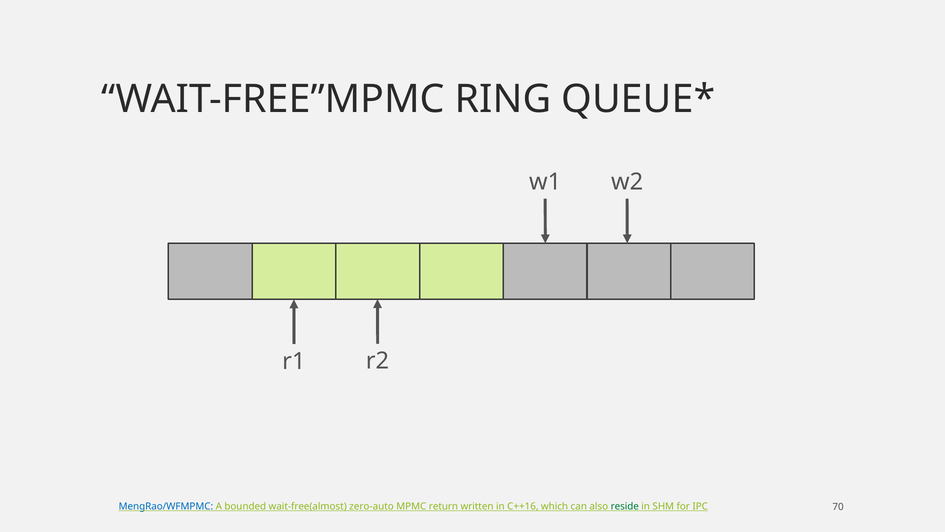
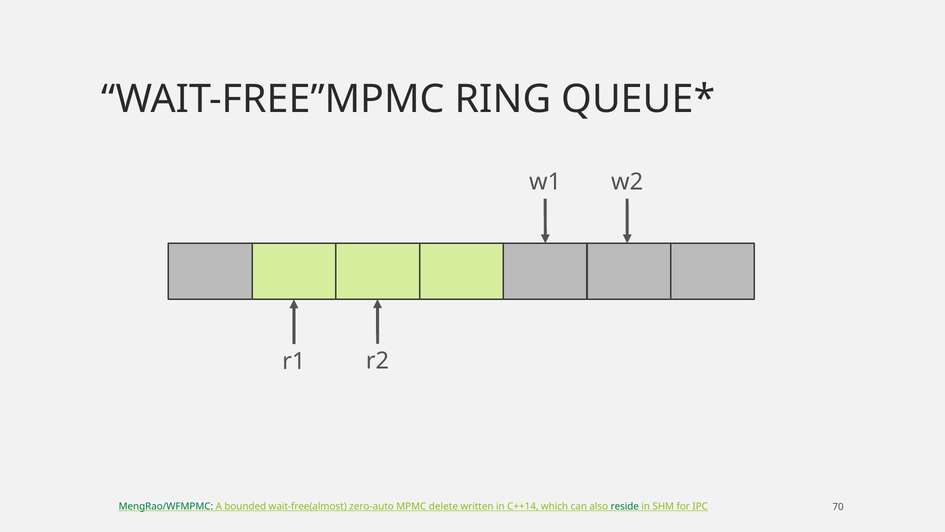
MengRao/WFMPMC colour: blue -> green (166, 506)
return: return -> delete (443, 506)
C++16: C++16 -> C++14 (523, 506)
